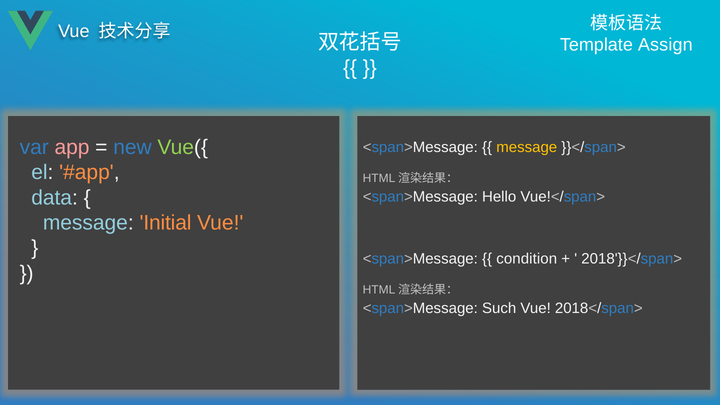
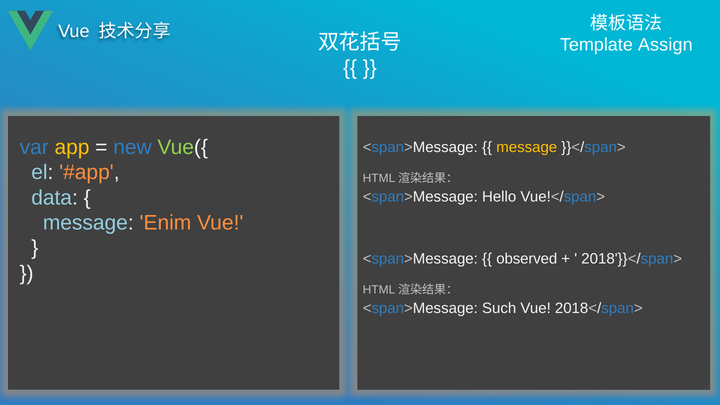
app colour: pink -> yellow (72, 147)
Initial: Initial -> Enim (165, 223)
condition: condition -> observed (527, 259)
